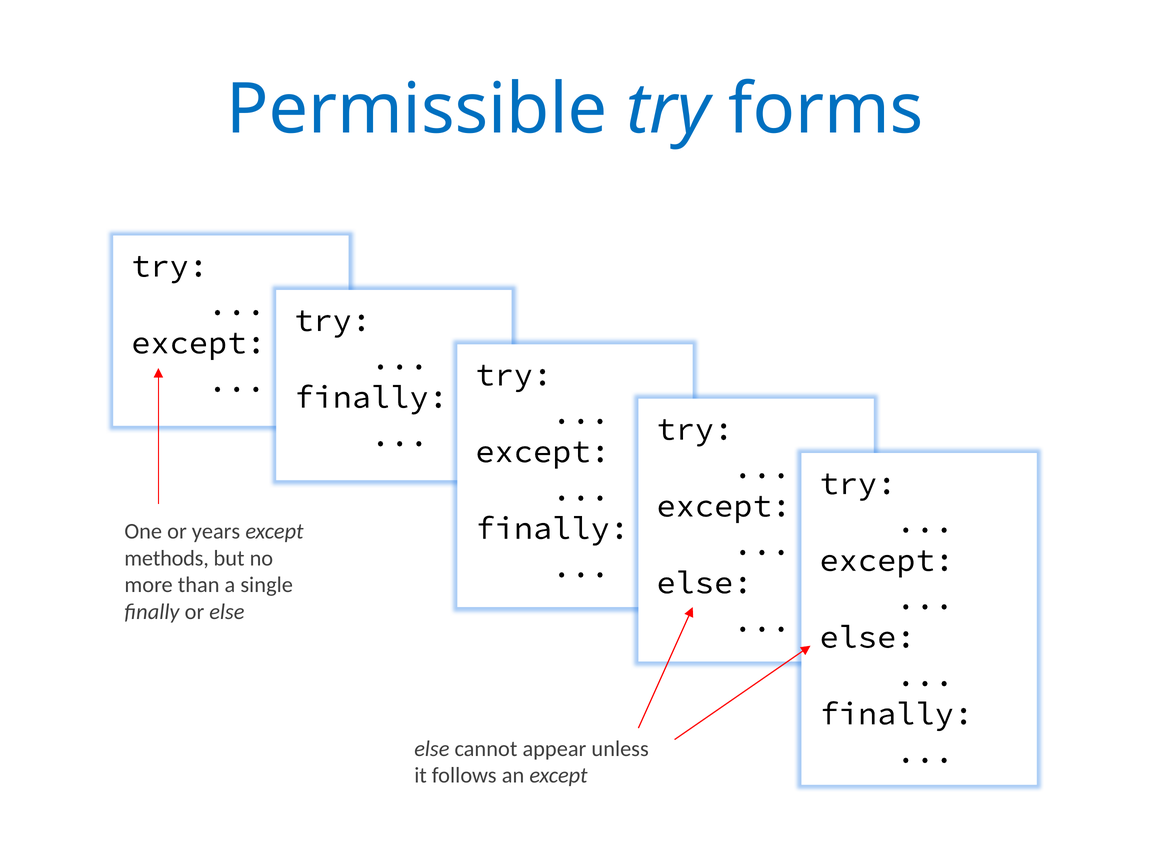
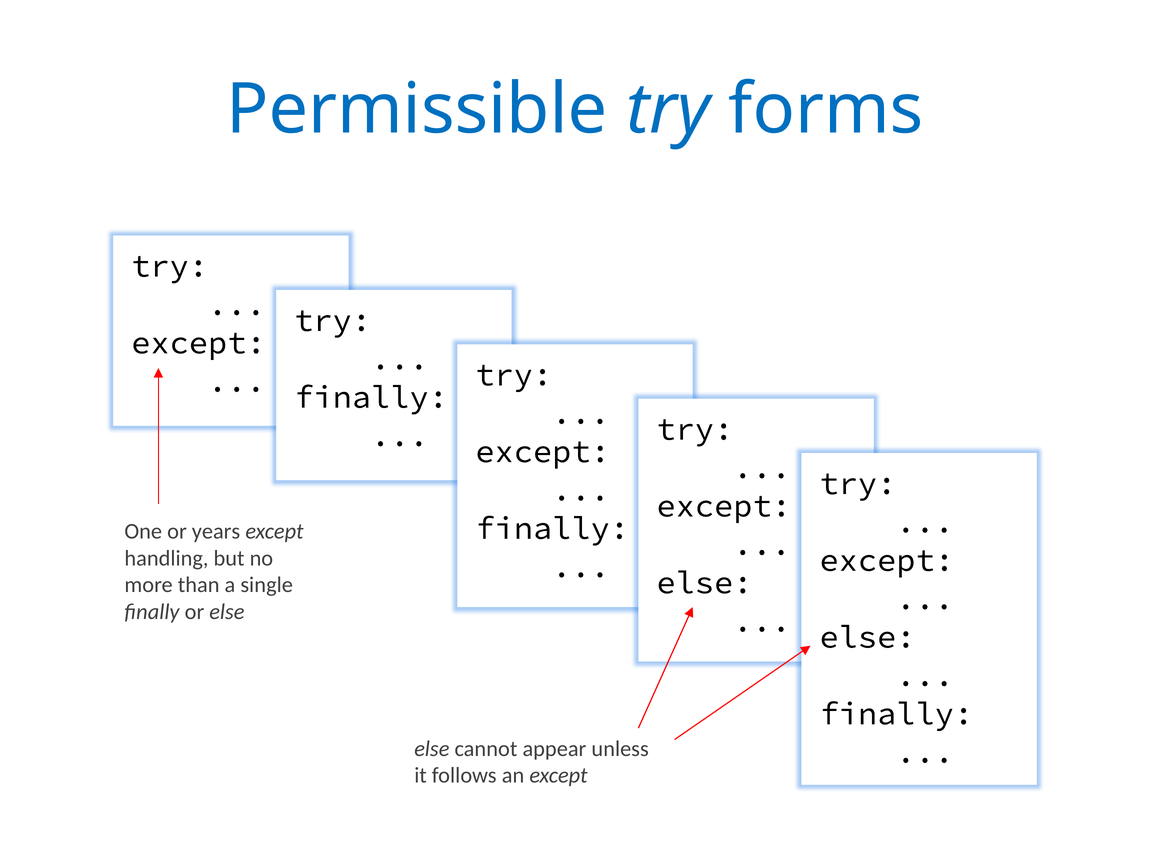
methods: methods -> handling (166, 558)
